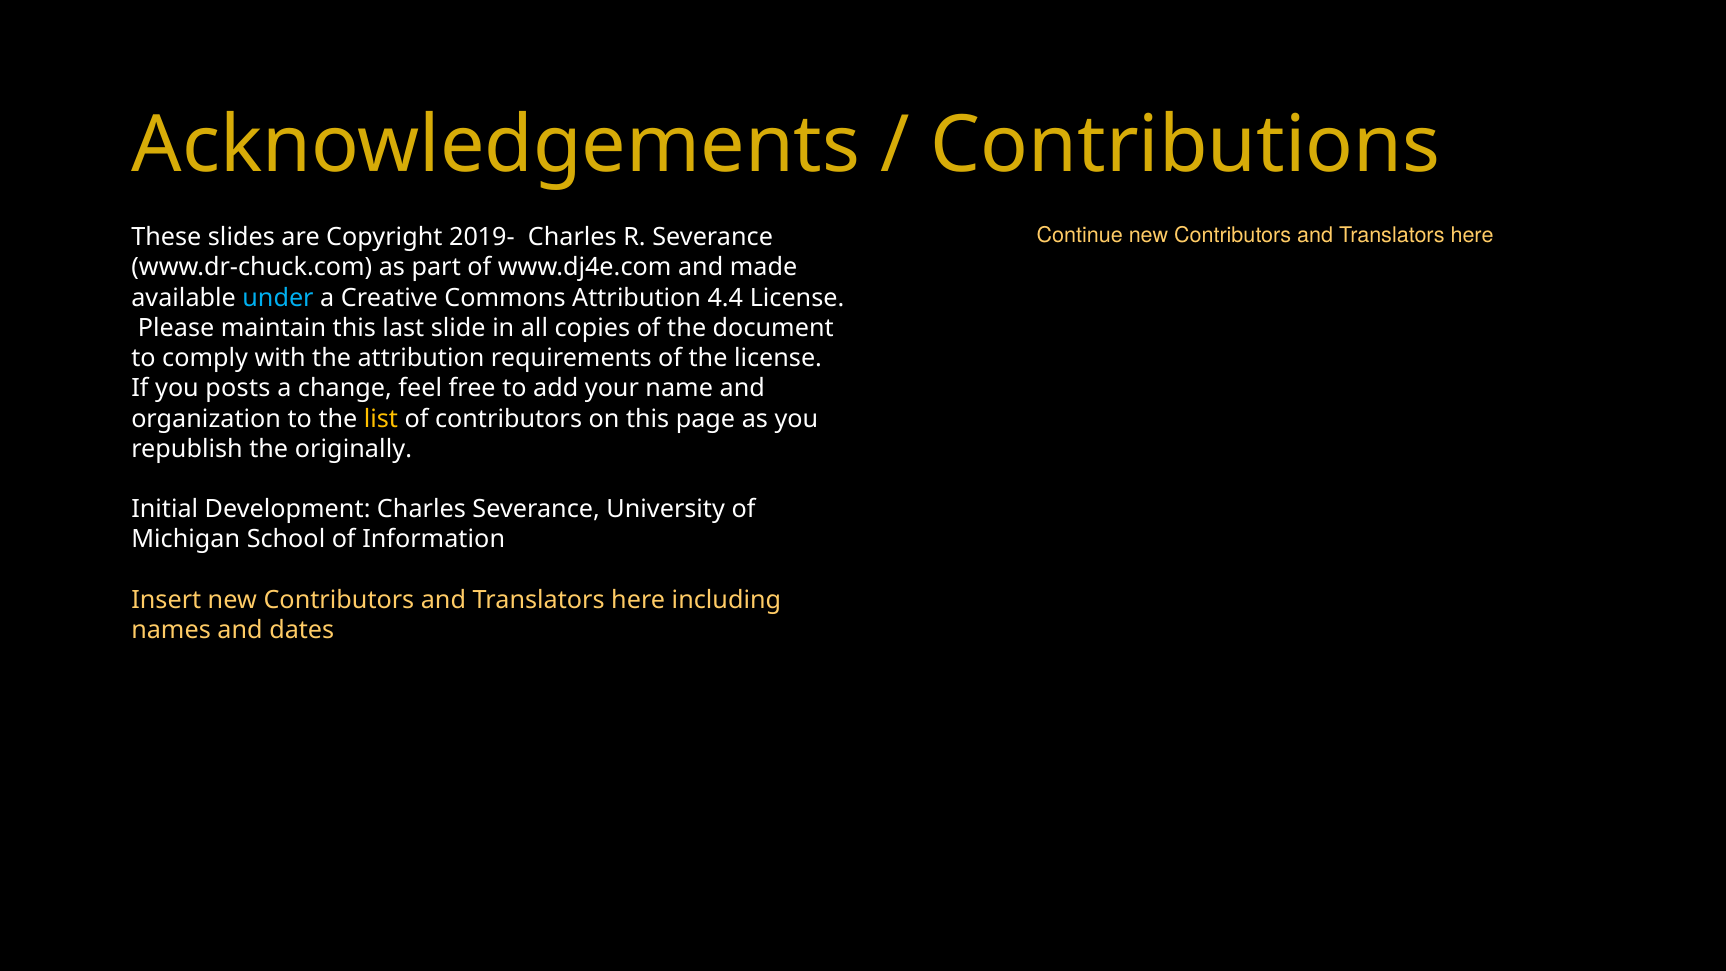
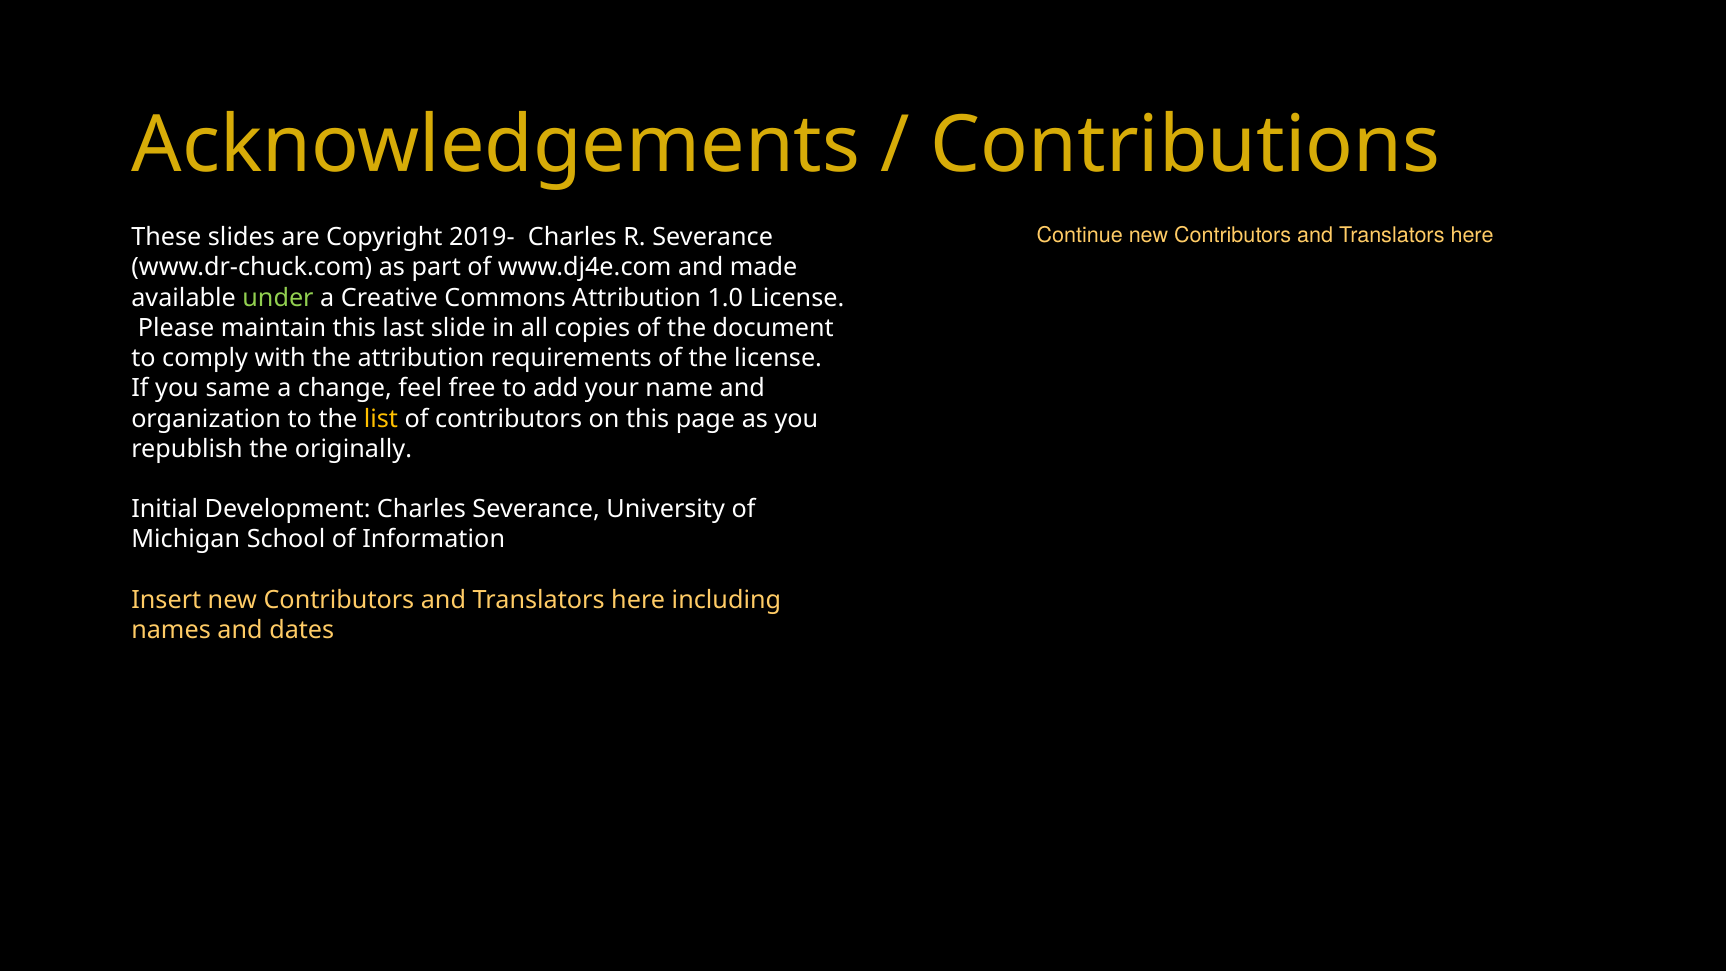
under colour: light blue -> light green (278, 298)
4.4: 4.4 -> 1.0 (725, 298)
posts: posts -> same (238, 388)
